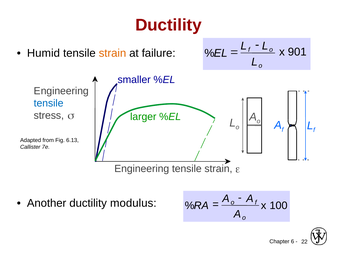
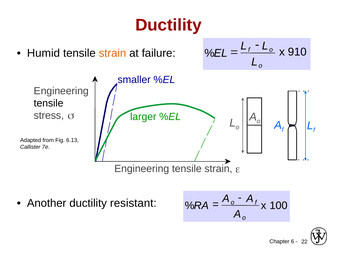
901: 901 -> 910 (297, 52)
tensile colour: blue -> black (49, 103)
modulus: modulus -> resistant (133, 203)
